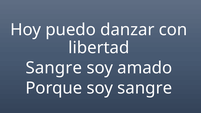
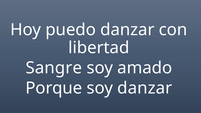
soy sangre: sangre -> danzar (145, 88)
